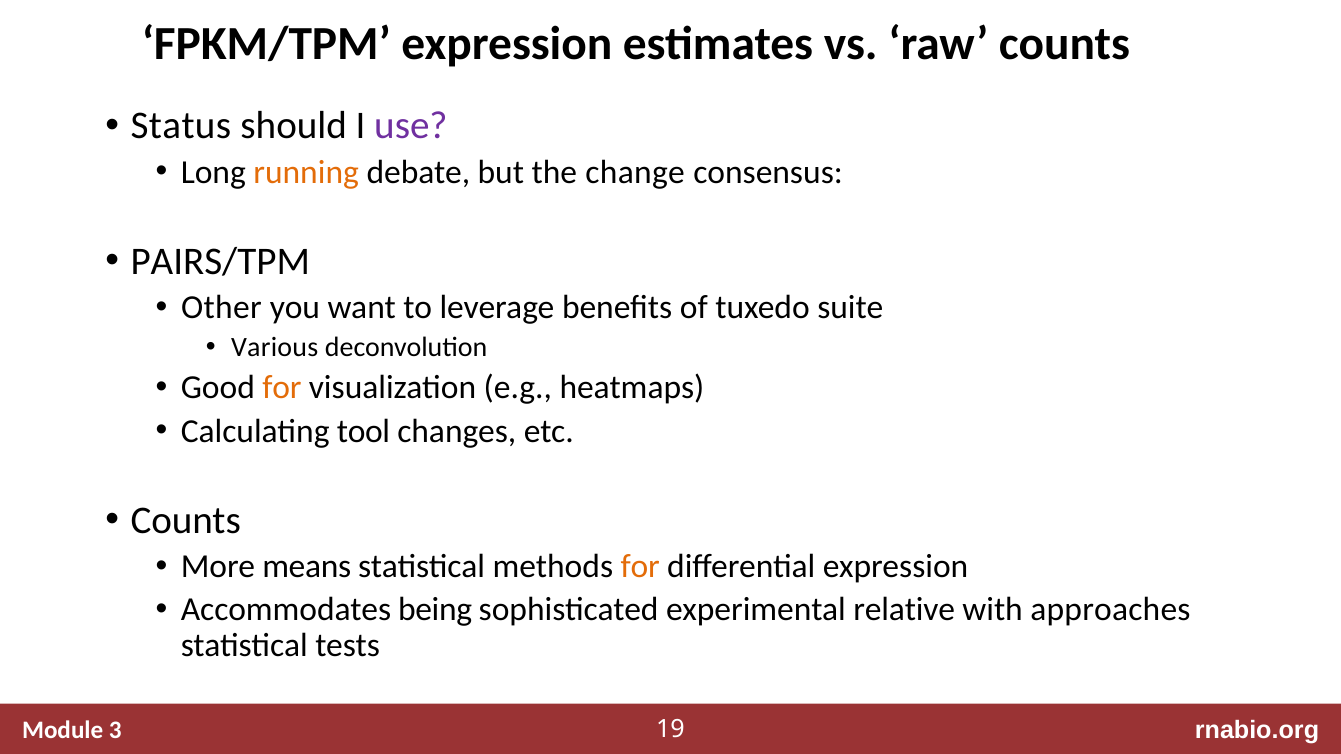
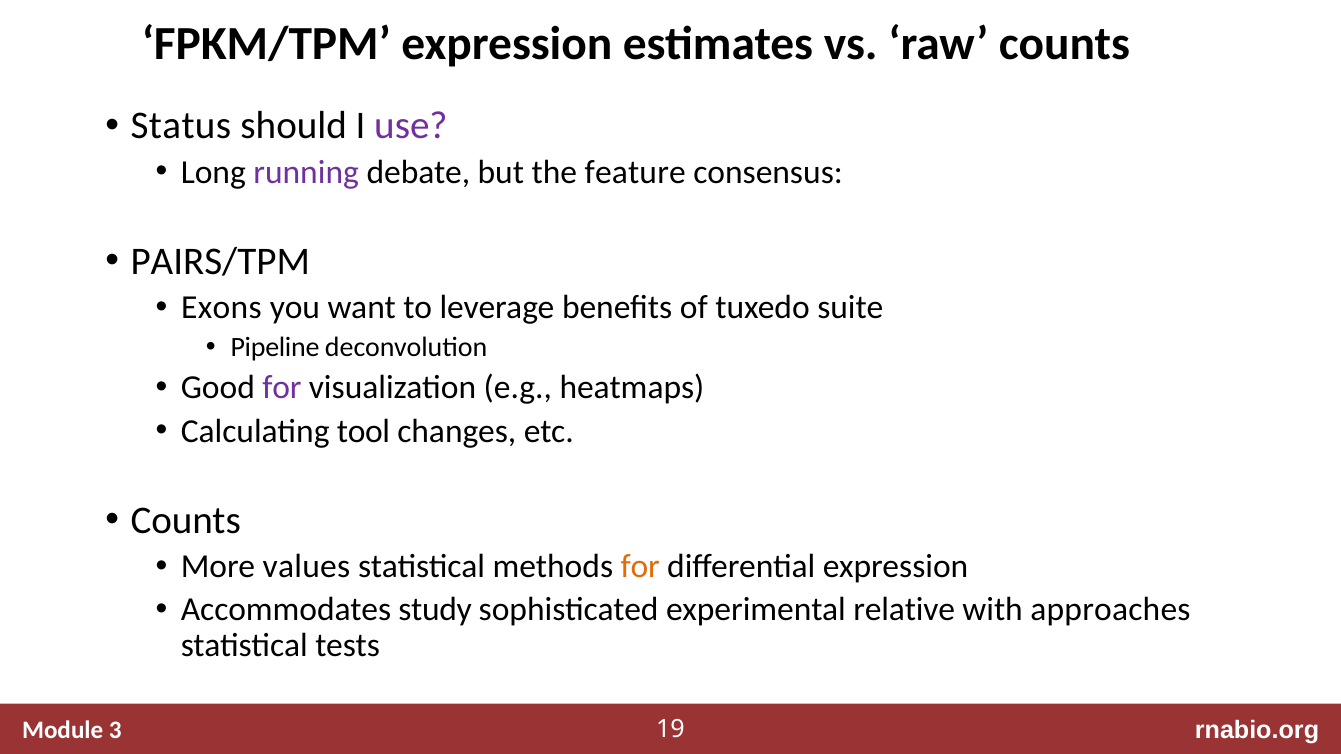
running colour: orange -> purple (306, 172)
change: change -> feature (635, 172)
Other: Other -> Exons (221, 308)
Various: Various -> Pipeline (275, 348)
for colour: orange -> purple (282, 388)
means: means -> values (306, 567)
being: being -> study (435, 610)
